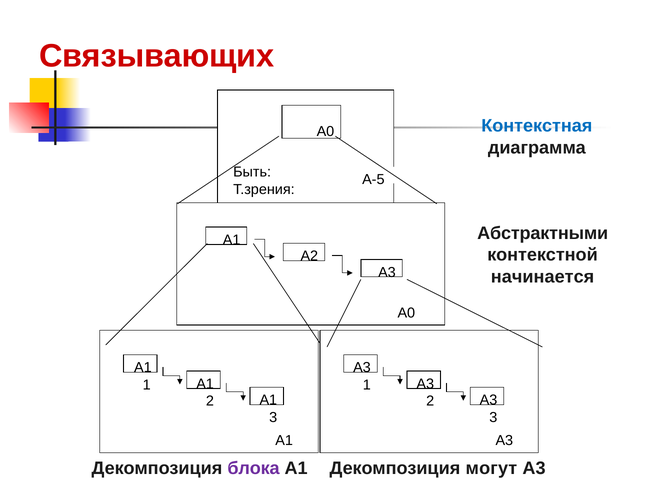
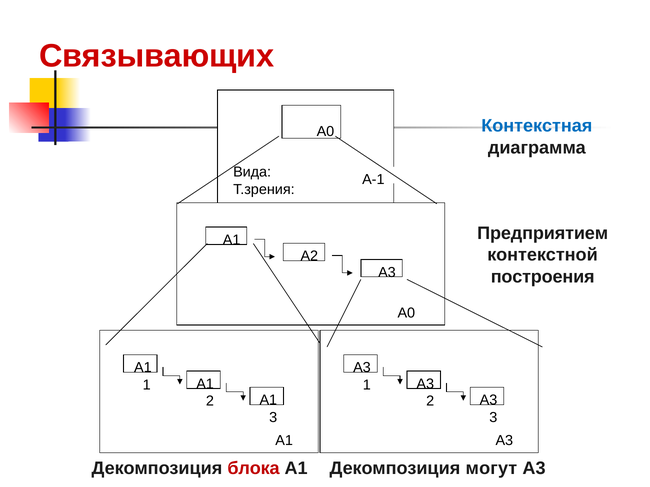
Быть: Быть -> Вида (252, 172)
А-5: А-5 -> А-1 (373, 180)
Абстрактными: Абстрактными -> Предприятием (543, 233)
начинается: начинается -> построения (543, 277)
блока colour: purple -> red (254, 469)
